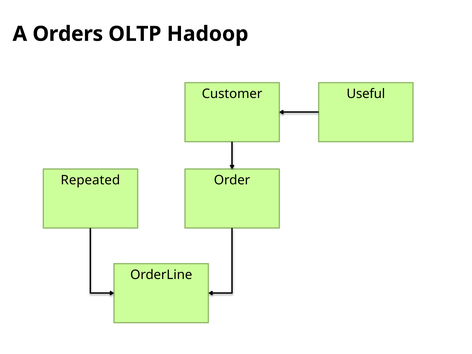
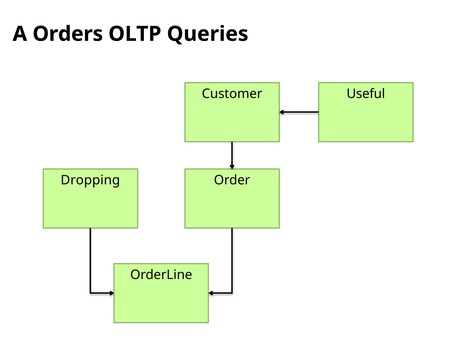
Hadoop: Hadoop -> Queries (208, 34)
Repeated: Repeated -> Dropping (90, 180)
